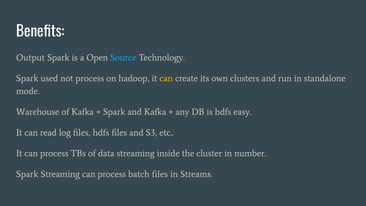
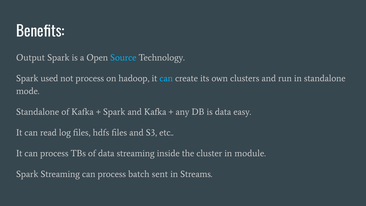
can colour: yellow -> light blue (166, 78)
Warehouse: Warehouse -> Standalone (38, 112)
is hdfs: hdfs -> data (223, 112)
number: number -> module (250, 153)
batch files: files -> sent (160, 174)
